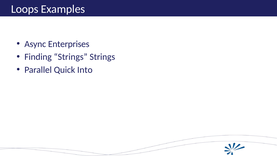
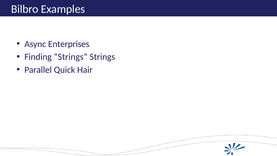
Loops: Loops -> Bilbro (25, 9)
Into: Into -> Hair (85, 70)
